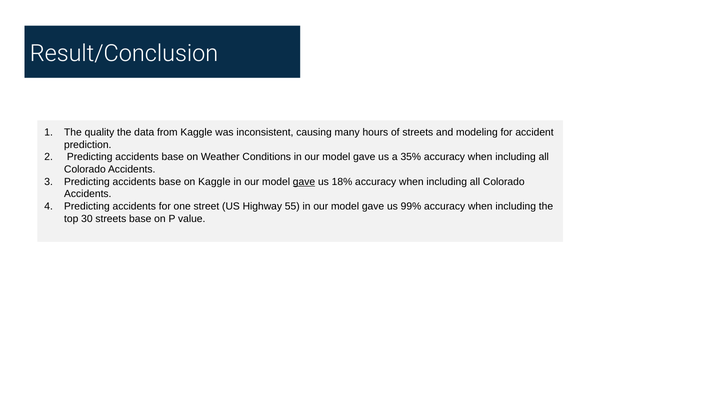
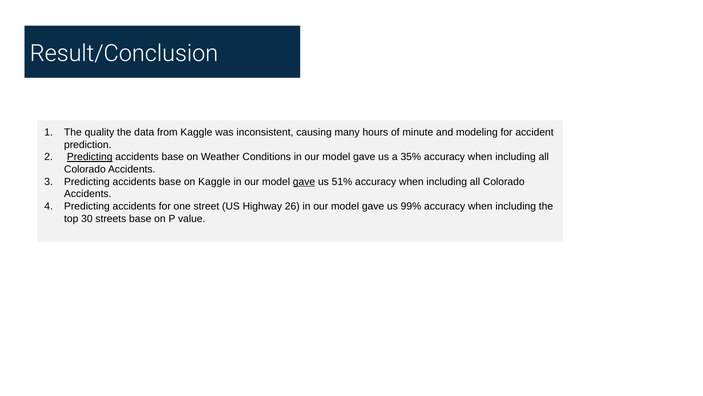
of streets: streets -> minute (418, 132)
Predicting underline: none -> present (90, 157)
18%: 18% -> 51% (342, 181)
55: 55 -> 26 (292, 206)
